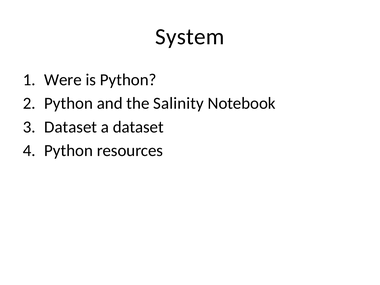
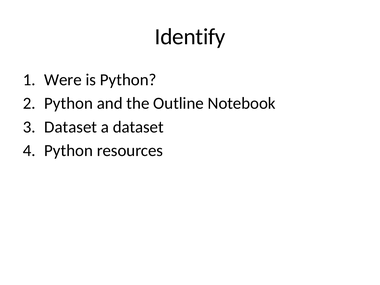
System: System -> Identify (190, 37)
Salinity: Salinity -> Outline (179, 103)
